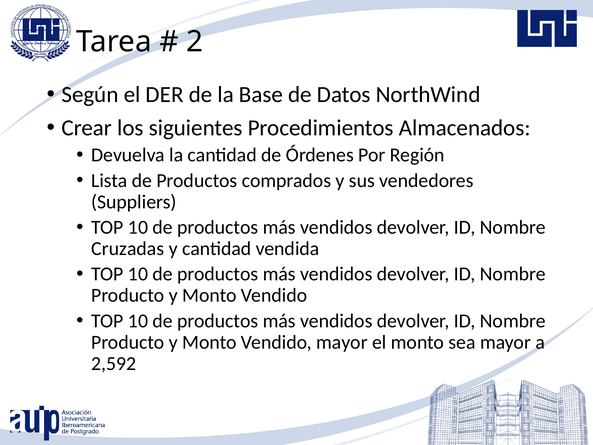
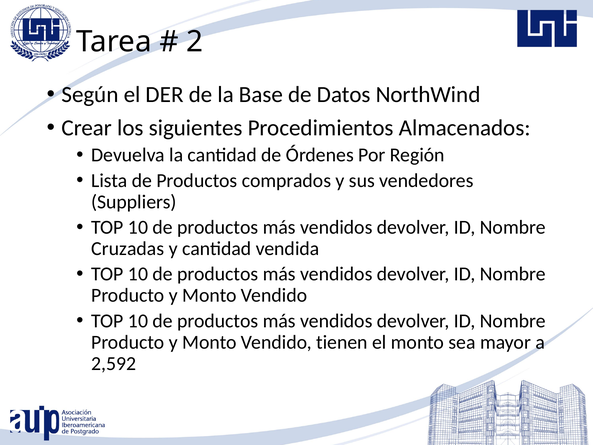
Vendido mayor: mayor -> tienen (342, 342)
